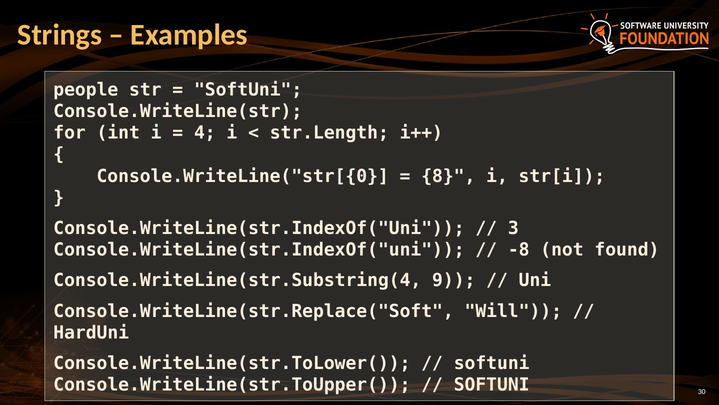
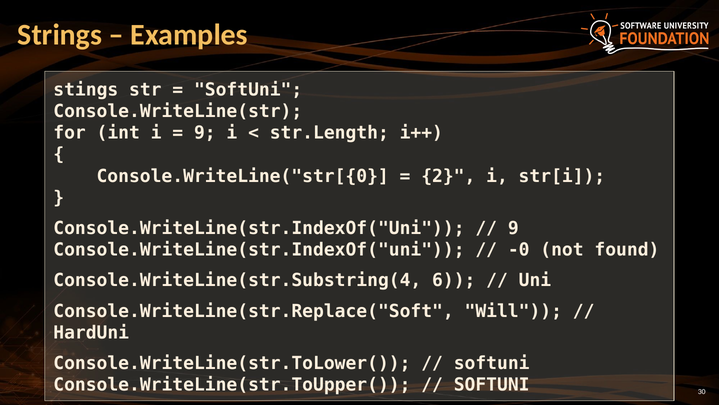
people: people -> stings (86, 90)
4: 4 -> 9 (205, 133)
8: 8 -> 2 (448, 176)
3: 3 -> 9 (513, 228)
-8: -8 -> -0 (519, 250)
9: 9 -> 6 (454, 280)
